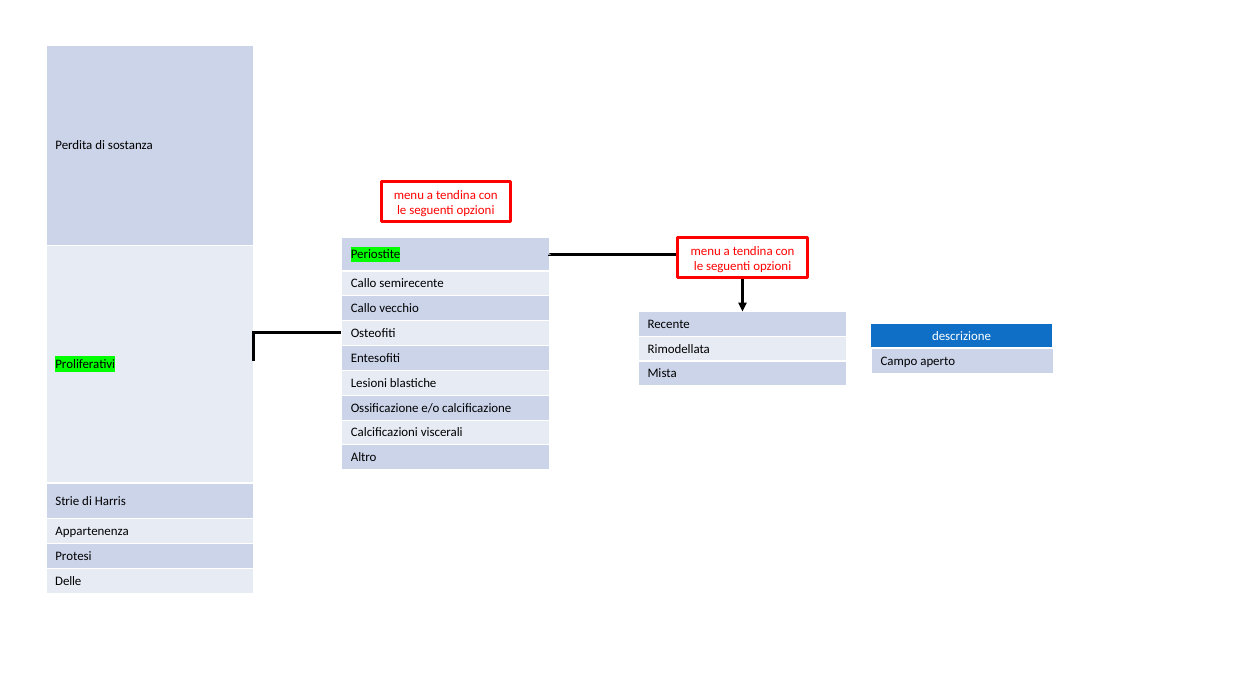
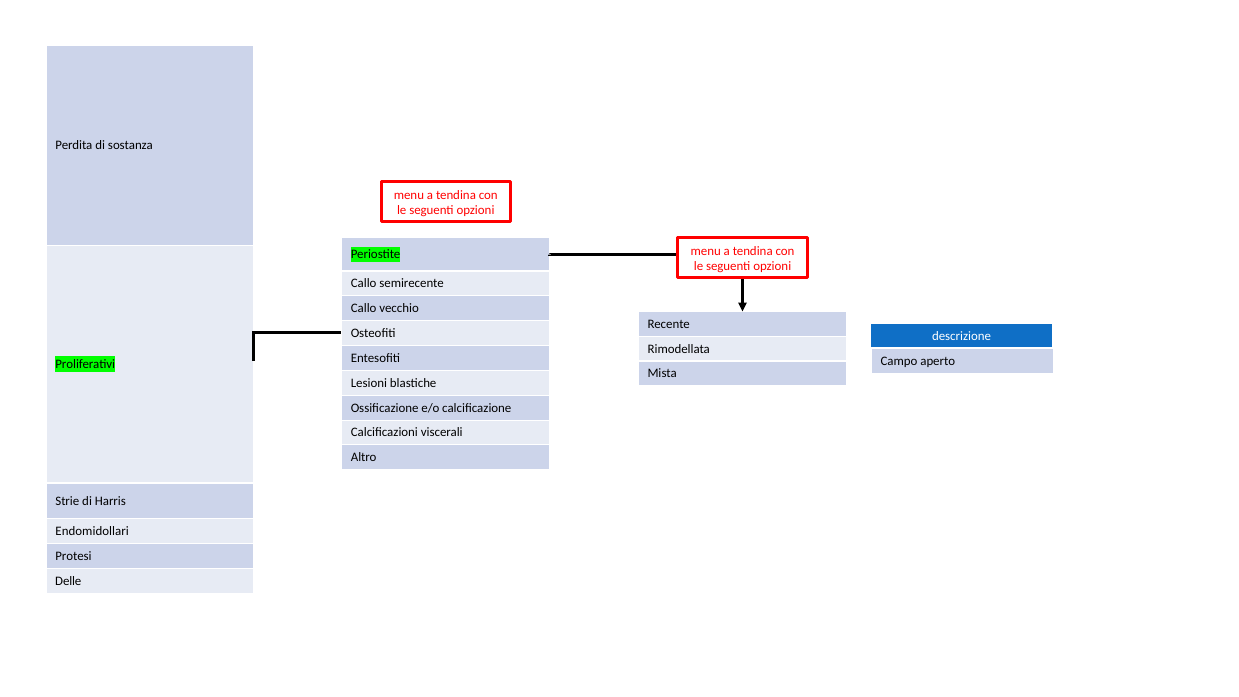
Appartenenza: Appartenenza -> Endomidollari (92, 531)
